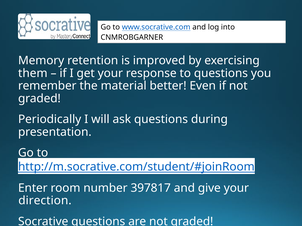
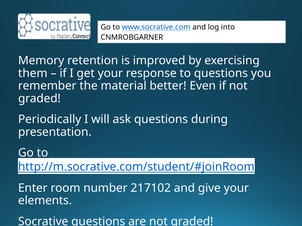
397817: 397817 -> 217102 (151, 188)
direction: direction -> elements (45, 201)
